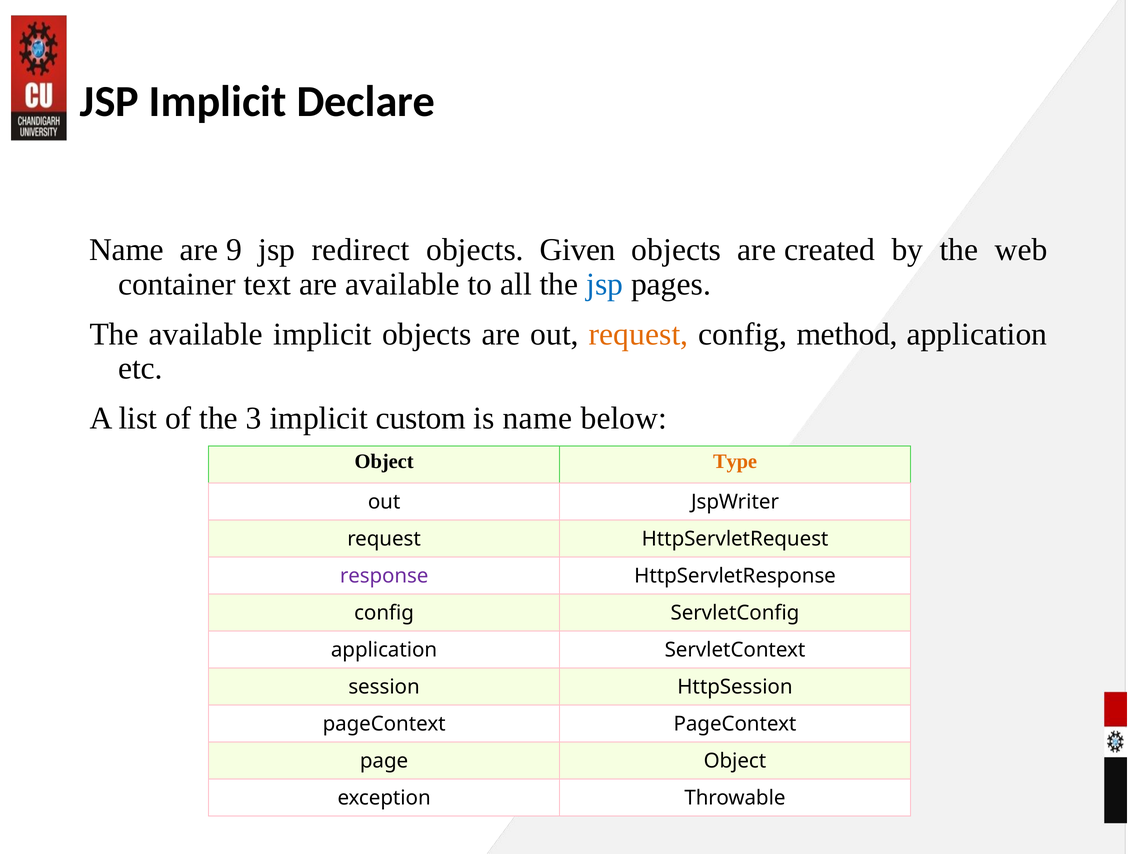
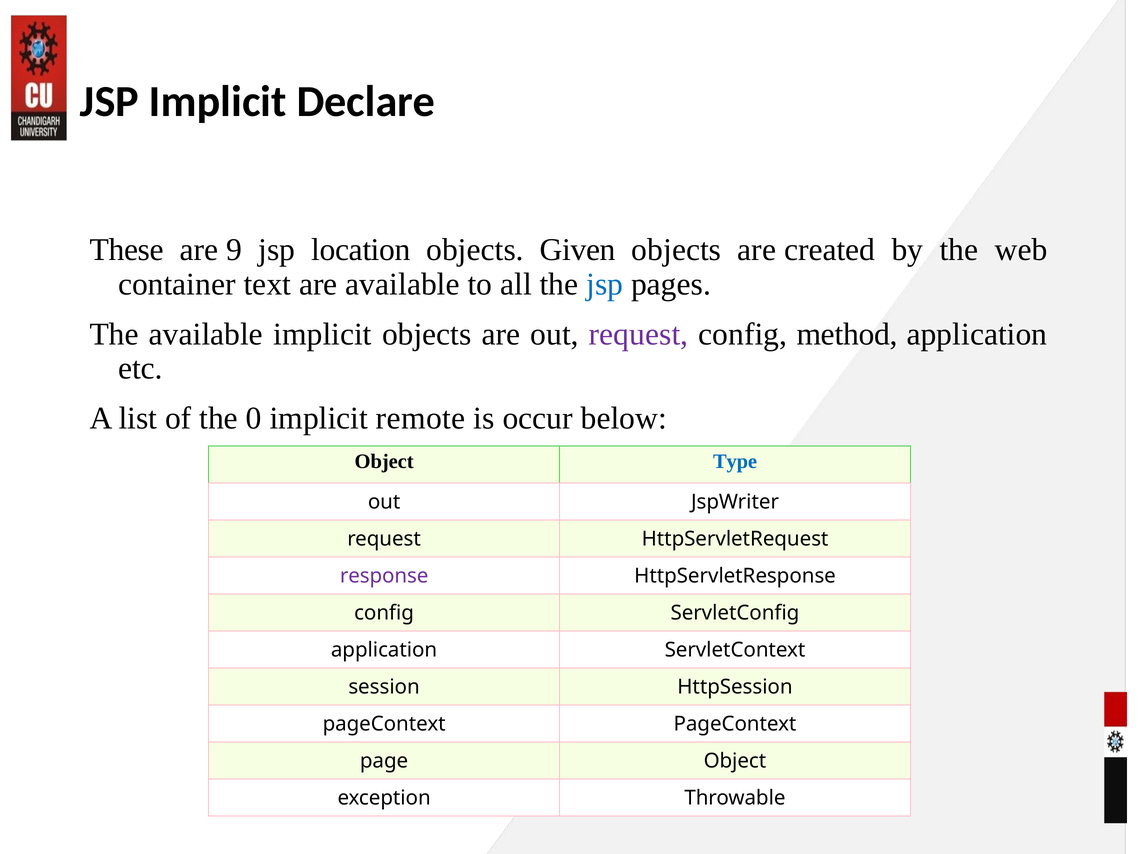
Name: Name -> These (127, 250)
redirect: redirect -> location (361, 250)
request colour: orange -> purple (639, 334)
3: 3 -> 0 (254, 418)
custom: custom -> remote (421, 418)
is name: name -> occur (538, 418)
Type colour: orange -> blue (735, 461)
